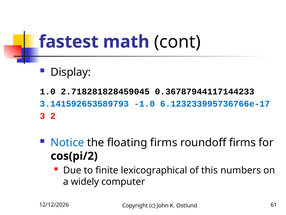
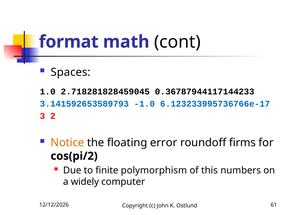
fastest: fastest -> format (69, 42)
Display: Display -> Spaces (71, 72)
Notice colour: blue -> orange (67, 142)
floating firms: firms -> error (164, 142)
lexicographical: lexicographical -> polymorphism (154, 170)
